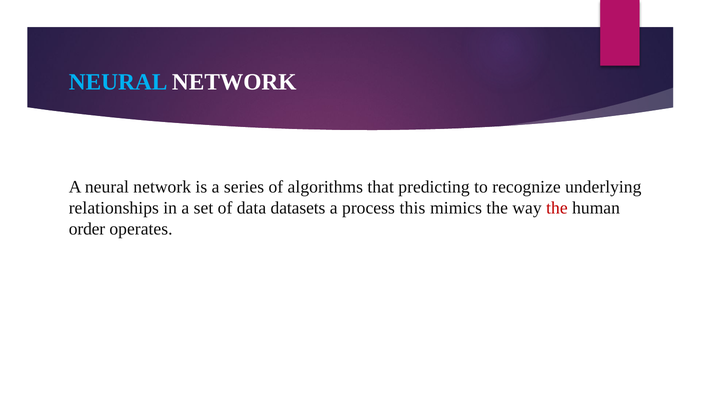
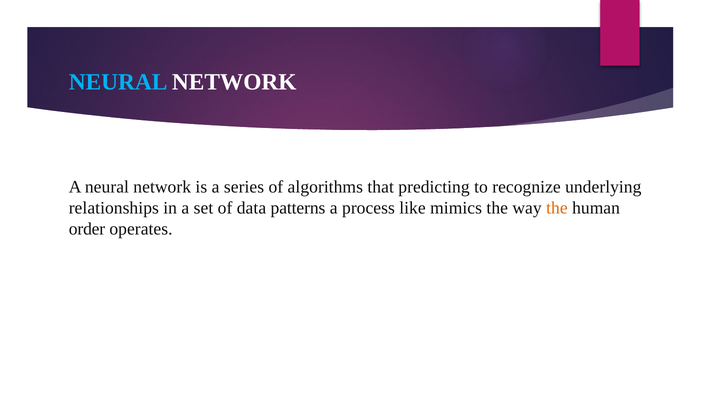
datasets: datasets -> patterns (298, 208)
this: this -> like (413, 208)
the colour: red -> orange (557, 208)
